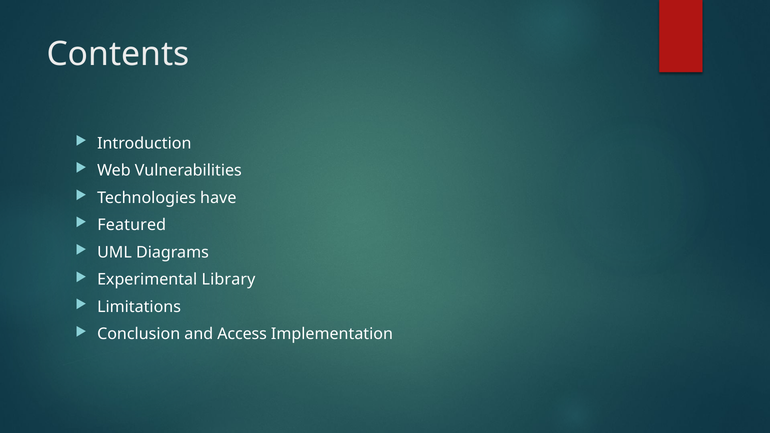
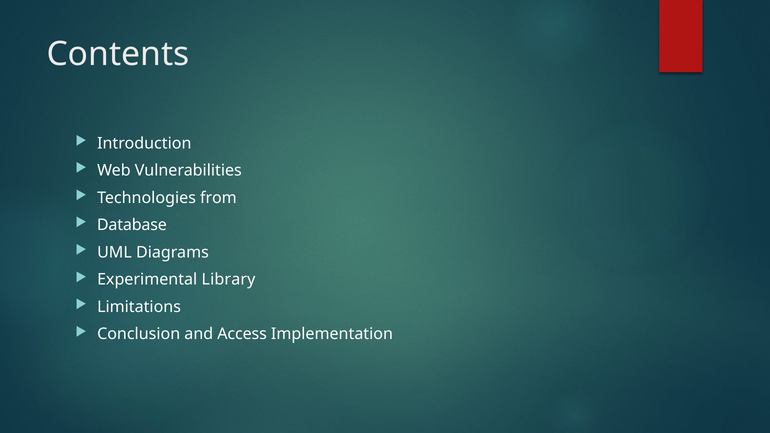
have: have -> from (218, 198)
Featured: Featured -> Database (132, 225)
